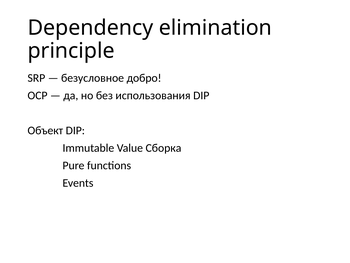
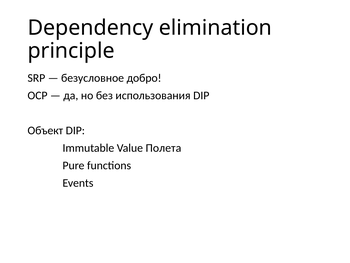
Сборка: Сборка -> Полета (163, 148)
